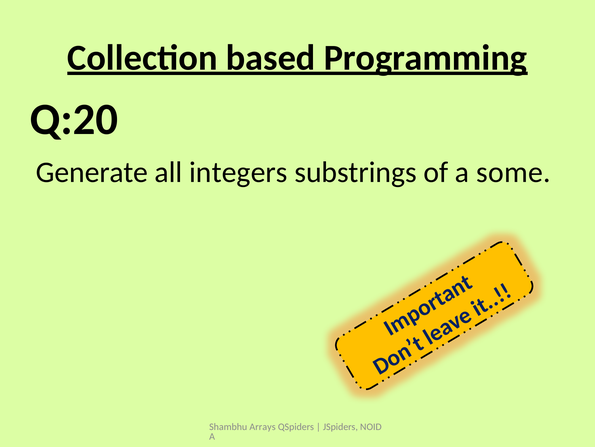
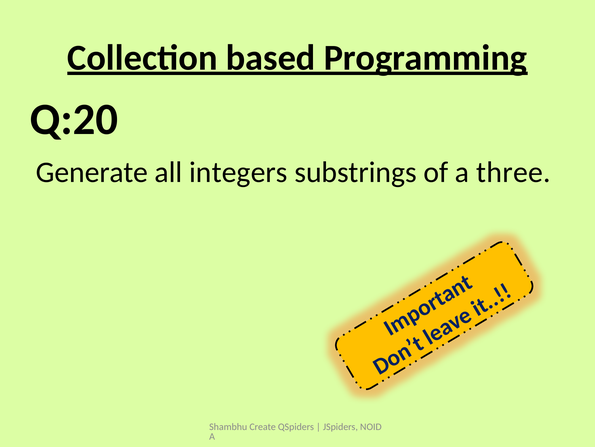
some: some -> three (514, 172)
Arrays: Arrays -> Create (263, 426)
